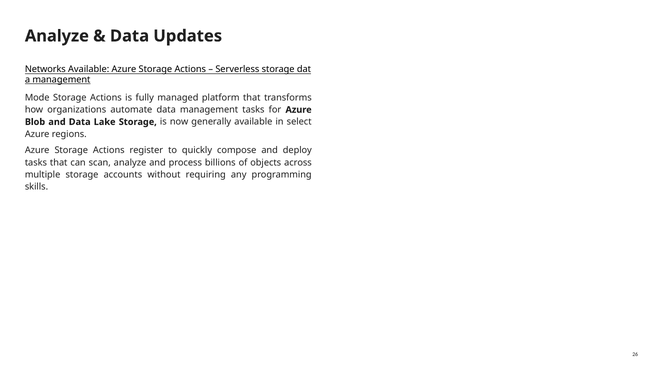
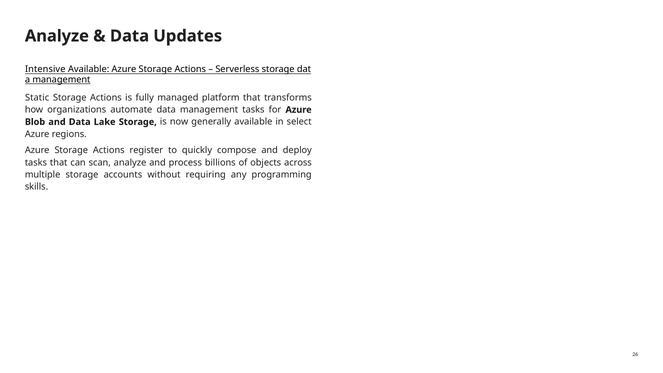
Networks: Networks -> Intensive (45, 69)
Mode: Mode -> Static (37, 98)
